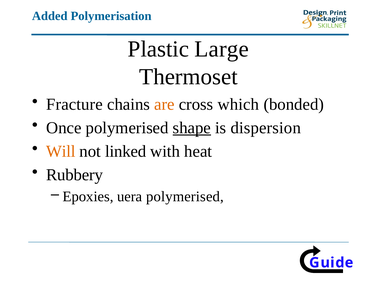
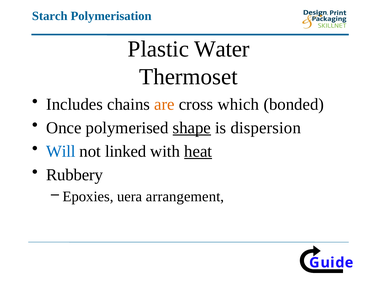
Added: Added -> Starch (50, 16)
Large: Large -> Water (222, 49)
Fracture: Fracture -> Includes (75, 104)
Will colour: orange -> blue (61, 151)
heat underline: none -> present (198, 151)
uera polymerised: polymerised -> arrangement (185, 196)
